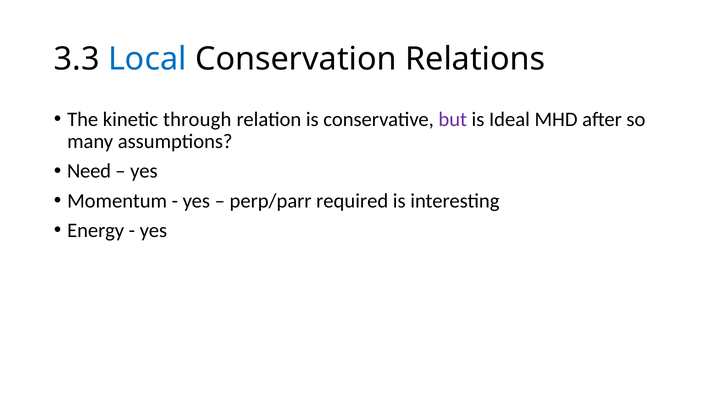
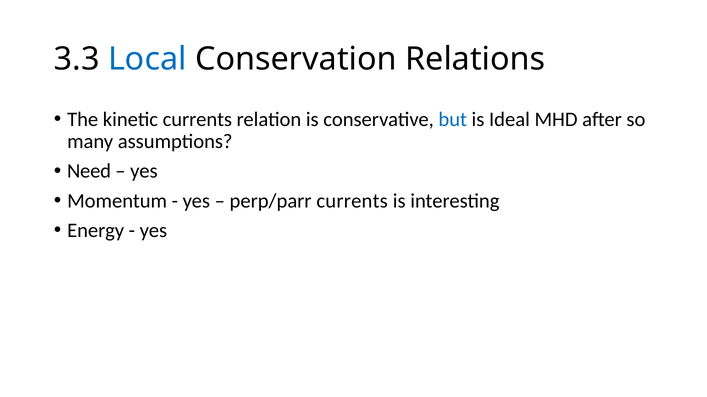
kinetic through: through -> currents (197, 120)
but colour: purple -> blue (453, 120)
perp/parr required: required -> currents (352, 201)
